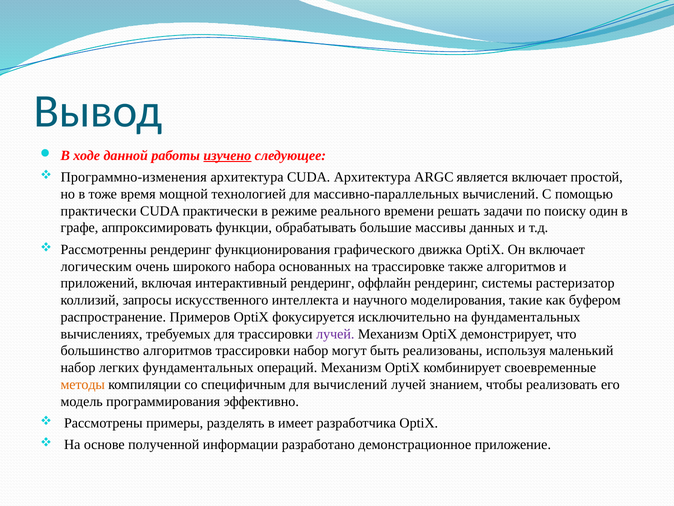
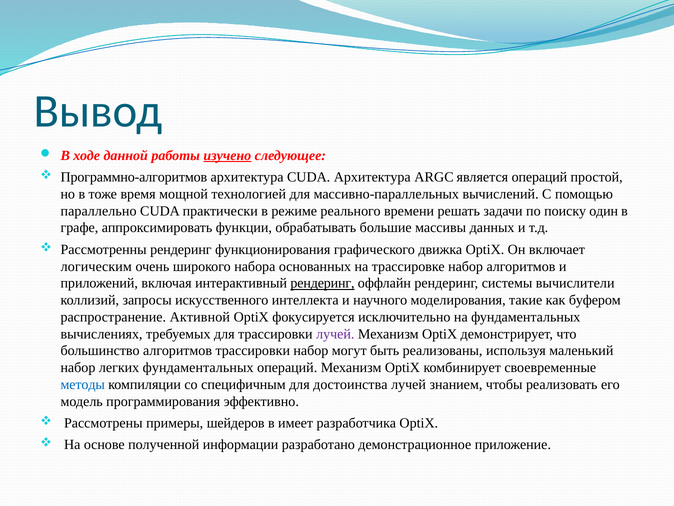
Программно-изменения: Программно-изменения -> Программно-алгоритмов (134, 177)
является включает: включает -> операций (539, 177)
практически: практически -> параллельно (99, 211)
трассировке также: также -> набор (466, 266)
рендеринг underline: none -> present (323, 283)
растеризатор: растеризатор -> вычислители (575, 283)
Примеров: Примеров -> Активной (200, 317)
методы colour: orange -> blue (83, 384)
для вычислений: вычислений -> достоинства (350, 384)
разделять: разделять -> шейдеров (236, 423)
